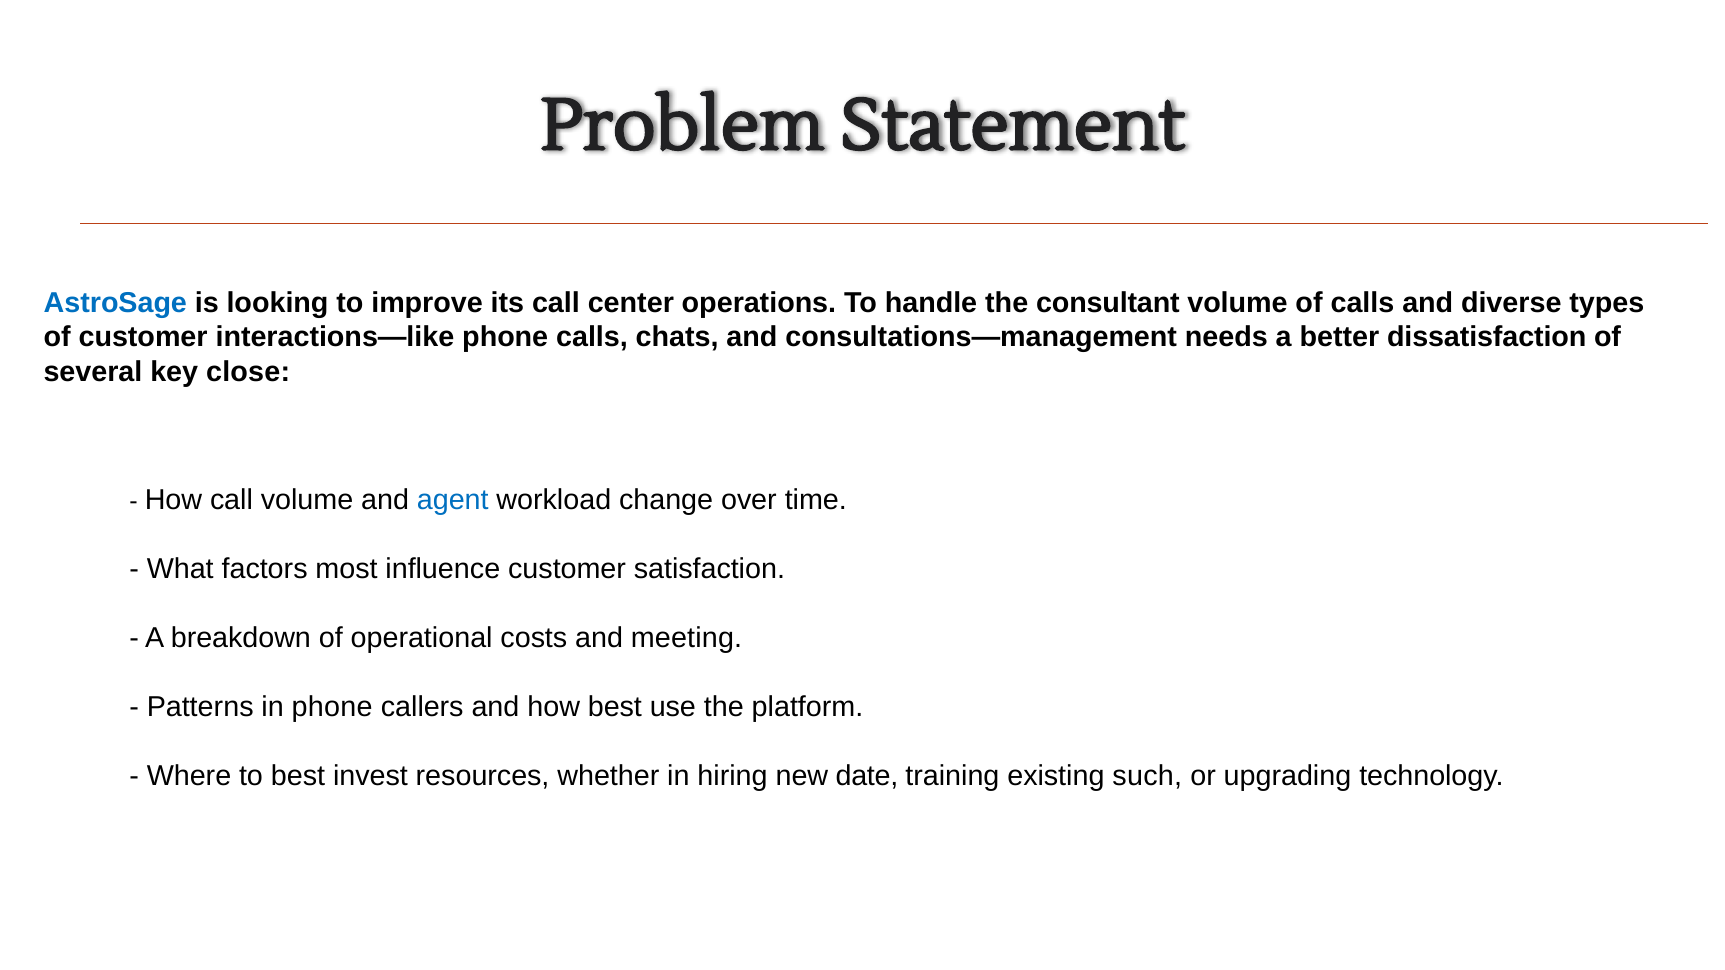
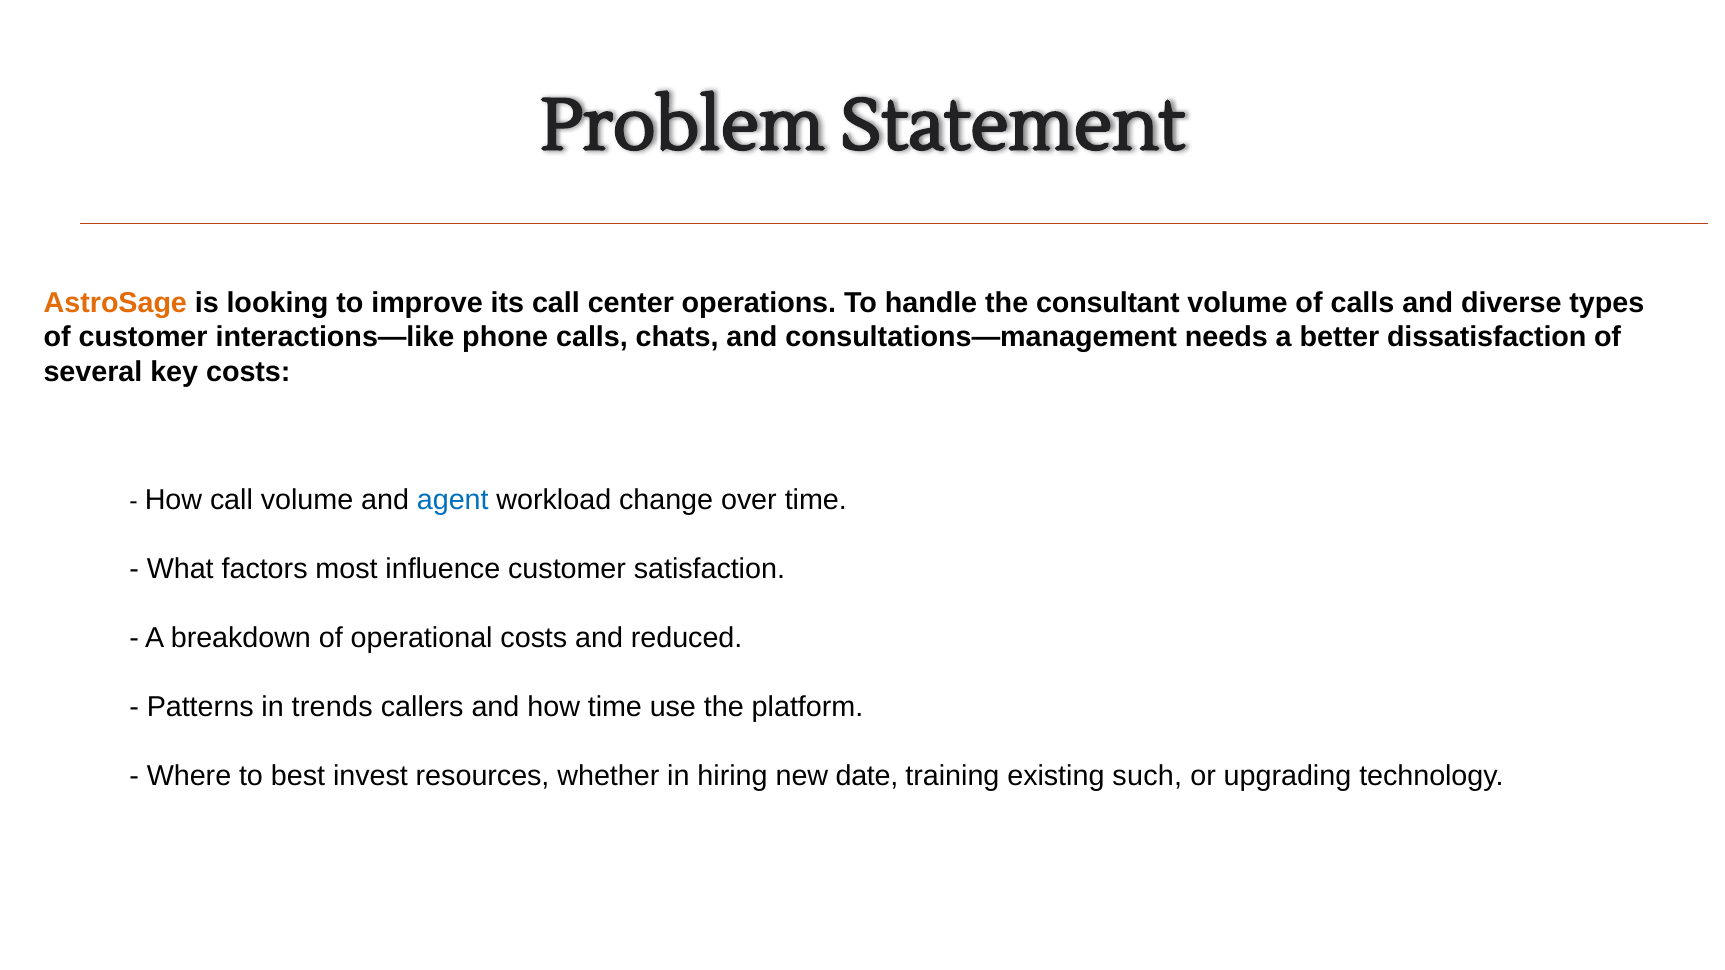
AstroSage colour: blue -> orange (115, 303)
key close: close -> costs (248, 372)
meeting: meeting -> reduced (687, 638)
in phone: phone -> trends (332, 707)
how best: best -> time (615, 707)
